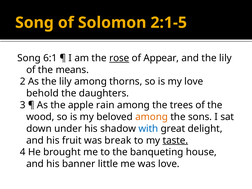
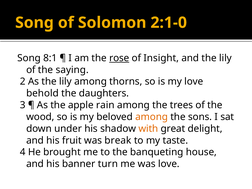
2:1-5: 2:1-5 -> 2:1-0 (169, 23)
6:1: 6:1 -> 8:1 (50, 58)
Appear: Appear -> Insight (161, 58)
means: means -> saying (72, 70)
with colour: blue -> orange (148, 129)
taste underline: present -> none (175, 140)
little: little -> turn (108, 164)
